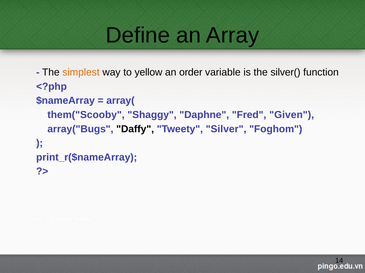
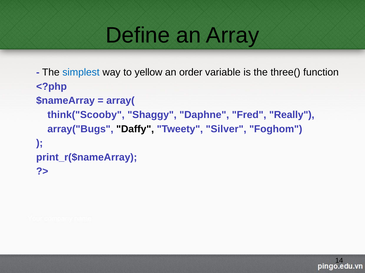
simplest colour: orange -> blue (81, 72)
silver(: silver( -> three( (285, 72)
them("Scooby: them("Scooby -> think("Scooby (86, 115)
Given: Given -> Really (292, 115)
